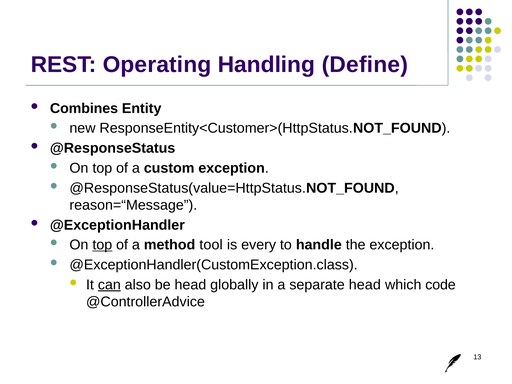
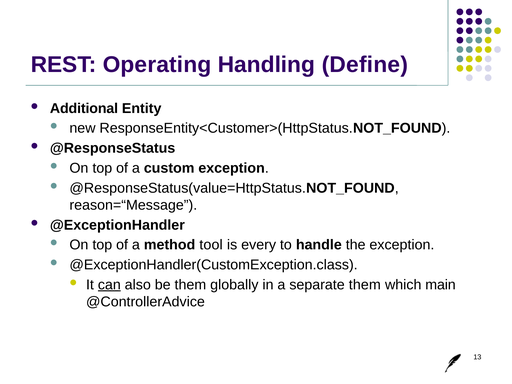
Combines: Combines -> Additional (84, 108)
top underline: present -> none (102, 245)
be head: head -> them (190, 285)
separate head: head -> them (365, 285)
code: code -> main (440, 285)
